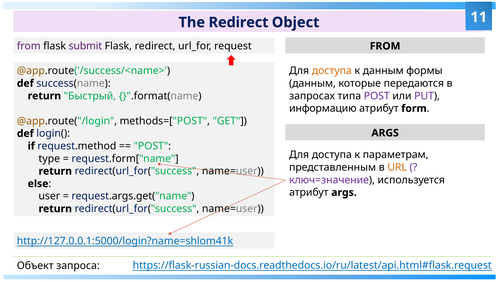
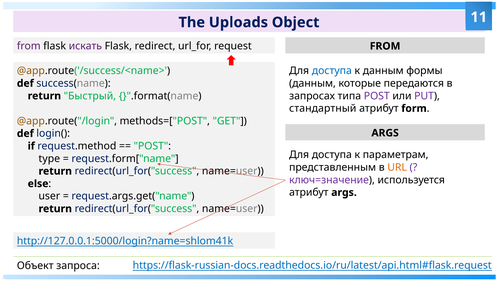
The Redirect: Redirect -> Uploads (238, 22)
submit: submit -> искать (85, 46)
доступа colour: orange -> blue (332, 71)
информацию: информацию -> стандартный (323, 108)
